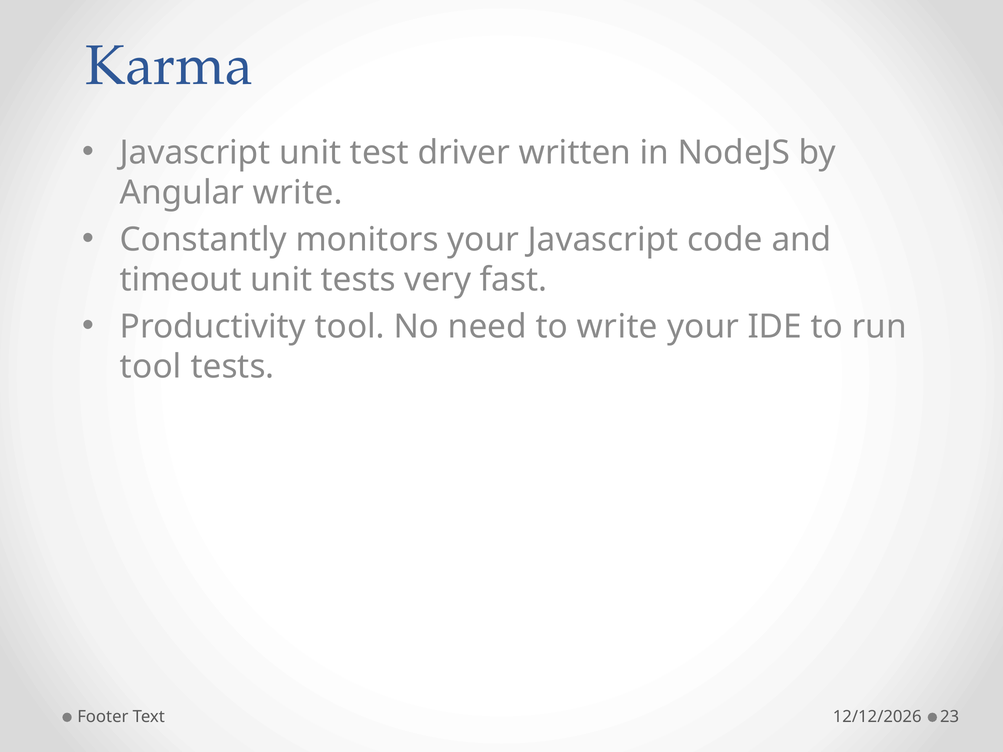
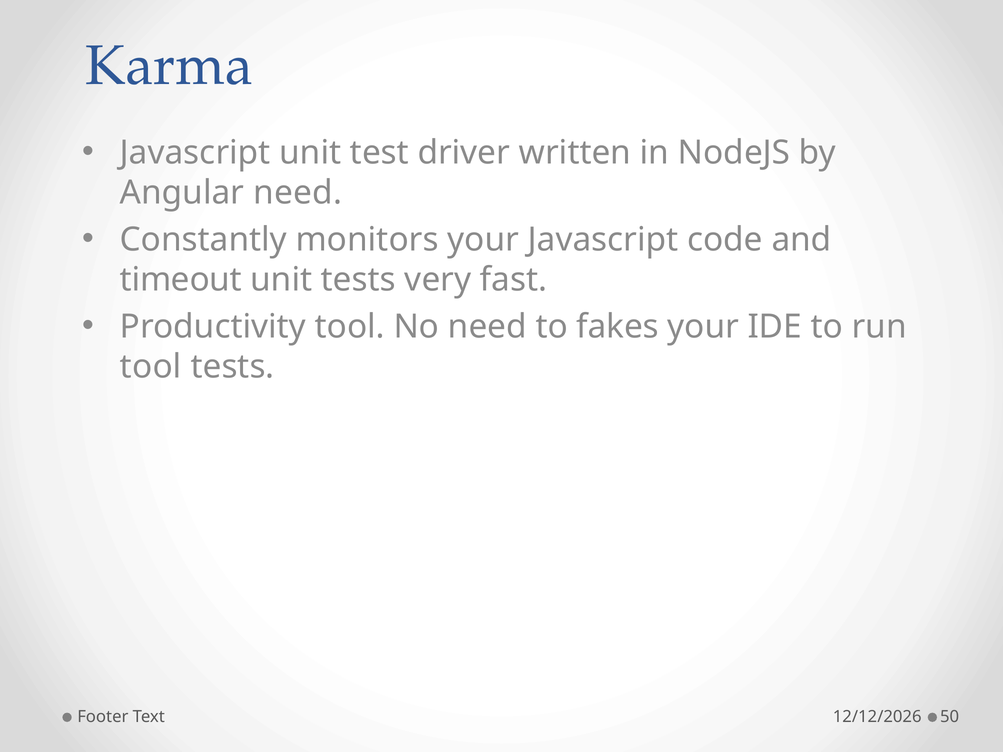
Angular write: write -> need (298, 193)
to write: write -> fakes (618, 327)
23: 23 -> 50 (950, 717)
